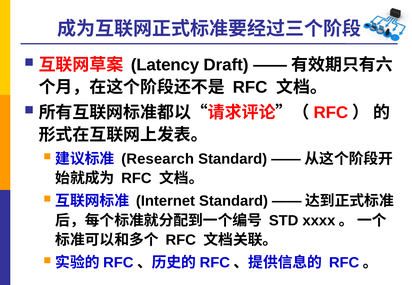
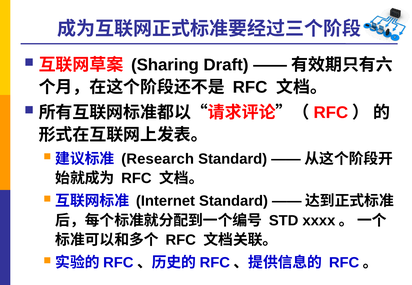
Latency: Latency -> Sharing (165, 65)
